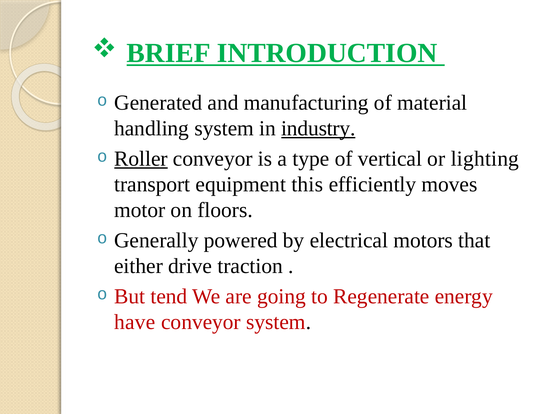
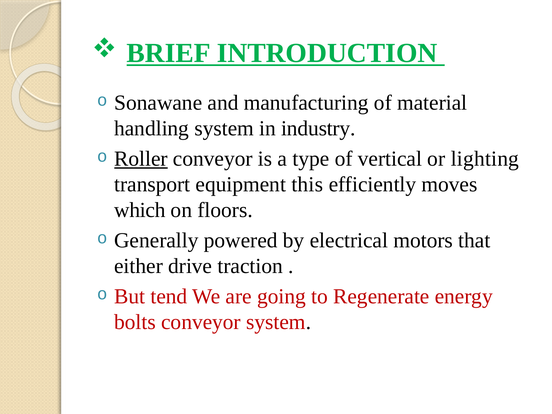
Generated: Generated -> Sonawane (158, 103)
industry underline: present -> none (318, 128)
motor: motor -> which (140, 210)
have: have -> bolts (135, 322)
